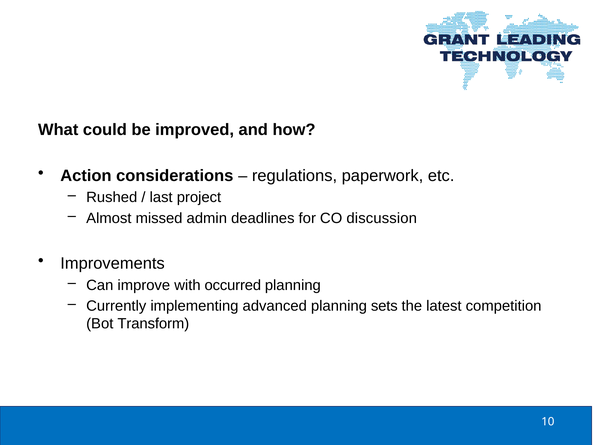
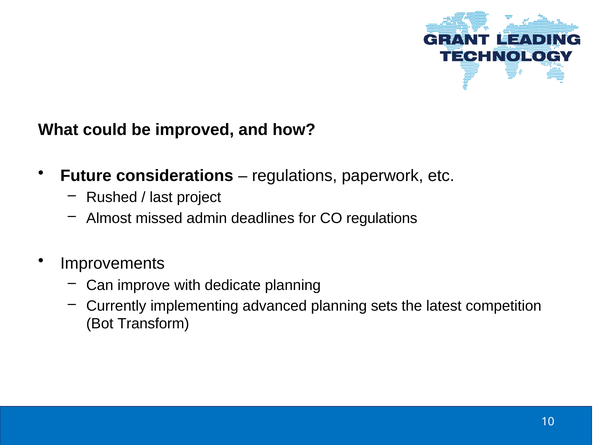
Action: Action -> Future (86, 176)
CO discussion: discussion -> regulations (382, 218)
occurred: occurred -> dedicate (233, 285)
